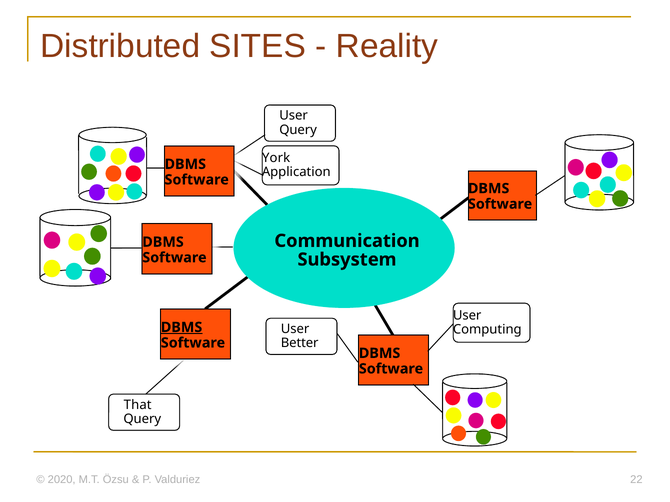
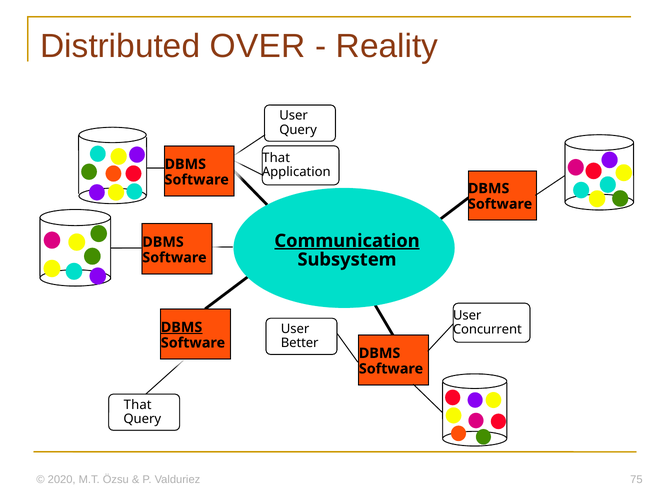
SITES: SITES -> OVER (258, 46)
York: York -> That (276, 158)
Communication underline: none -> present (347, 241)
Computing: Computing -> Concurrent (487, 330)
22: 22 -> 75 (636, 480)
